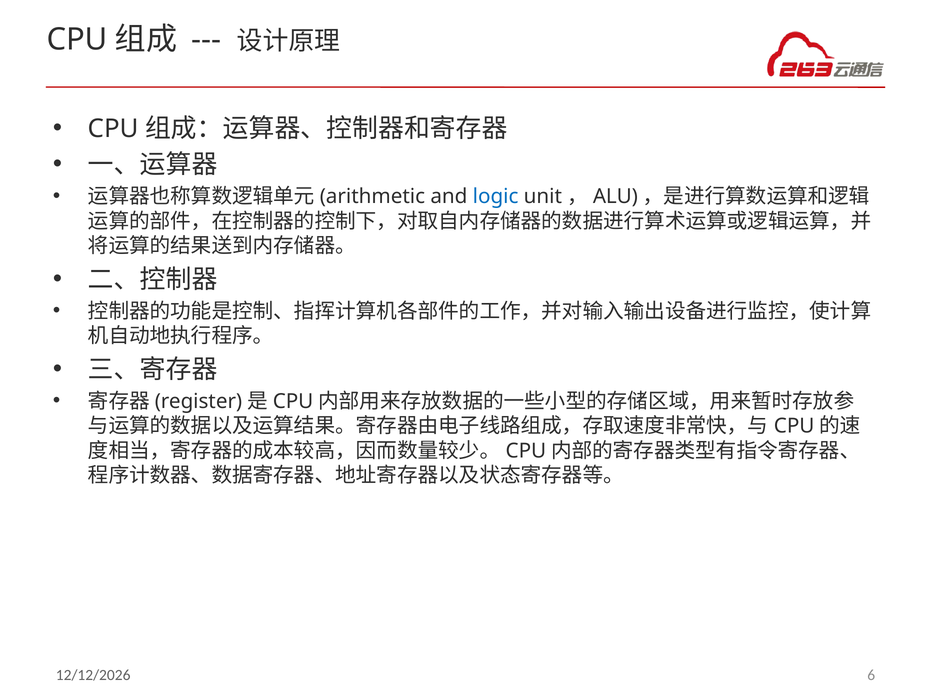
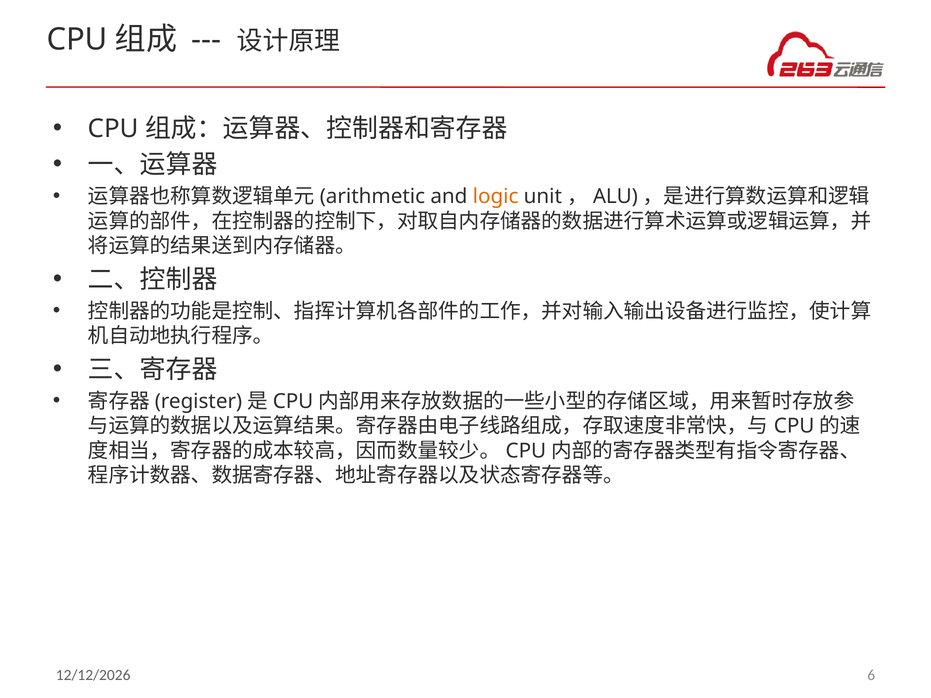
logic colour: blue -> orange (496, 197)
